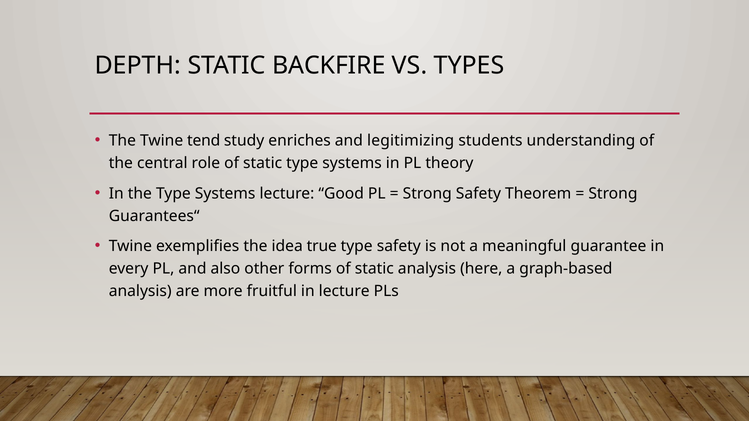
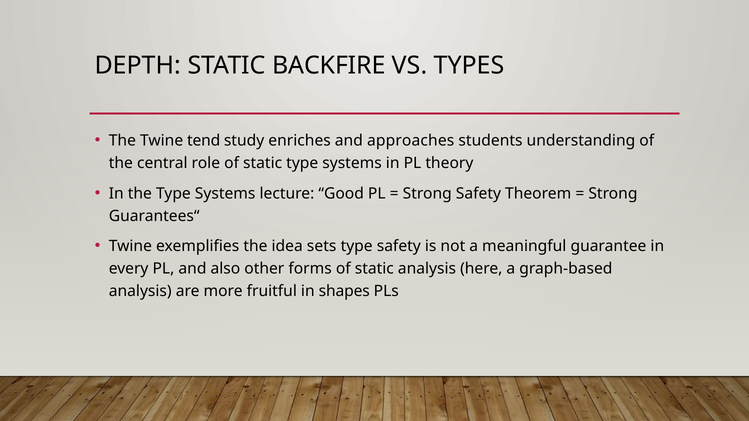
legitimizing: legitimizing -> approaches (411, 141)
true: true -> sets (322, 246)
in lecture: lecture -> shapes (344, 291)
